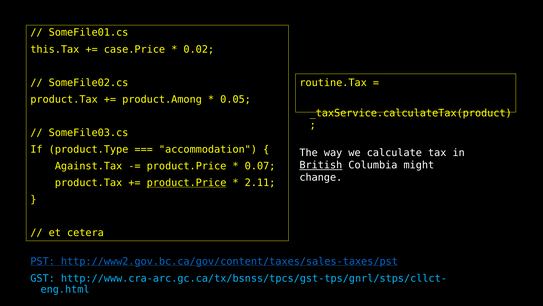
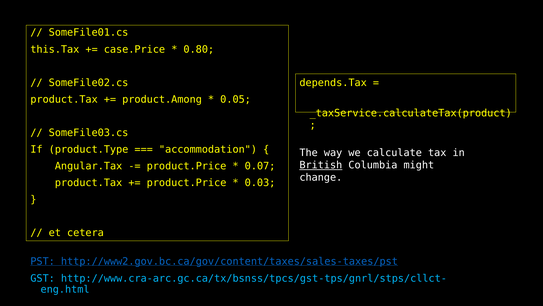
0.02: 0.02 -> 0.80 (199, 49)
routine.Tax: routine.Tax -> depends.Tax (333, 83)
Against.Tax: Against.Tax -> Angular.Tax (89, 166)
product.Price underline: present -> none (187, 182)
2.11: 2.11 -> 0.03 (260, 182)
